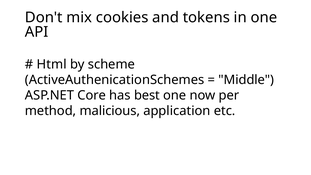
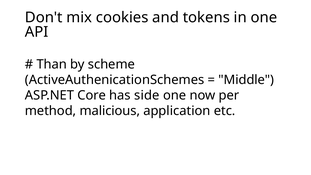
Html: Html -> Than (52, 64)
best: best -> side (147, 95)
